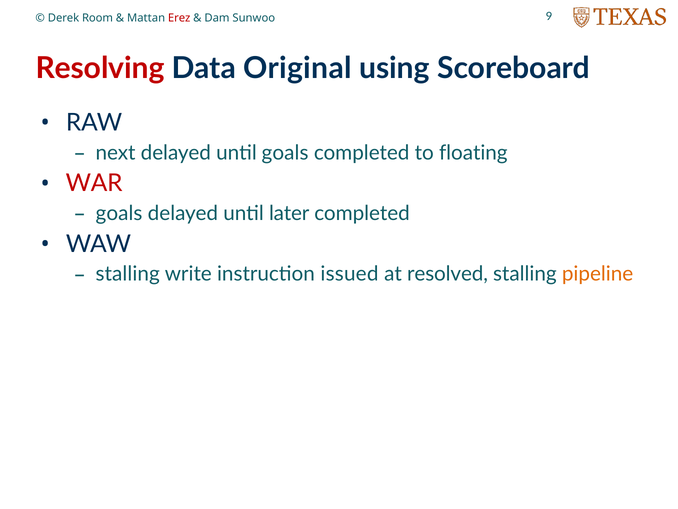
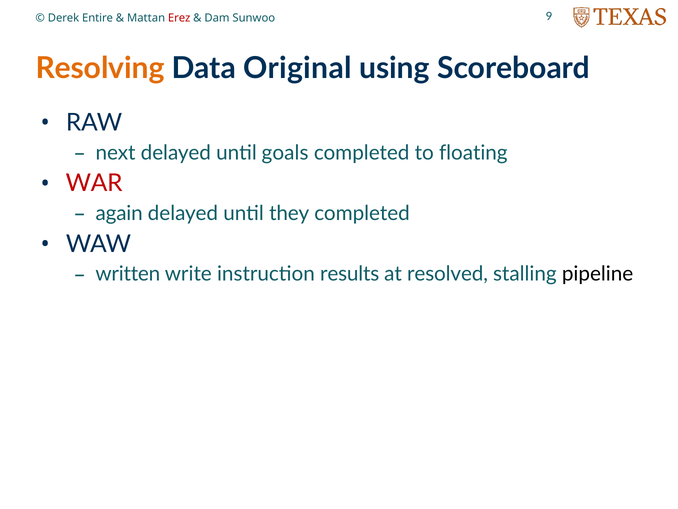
Room: Room -> Entire (98, 18)
Resolving colour: red -> orange (100, 68)
goals: goals -> again (119, 213)
later: later -> they (289, 213)
stalling: stalling -> written (128, 274)
issued: issued -> results (350, 274)
pipeline colour: orange -> black (598, 274)
